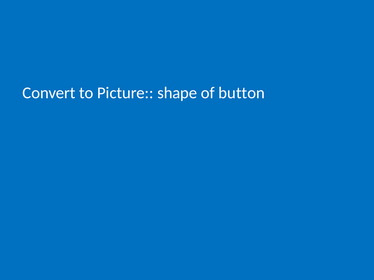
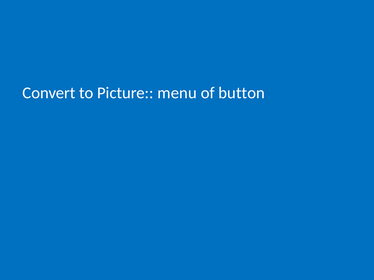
shape: shape -> menu (177, 93)
